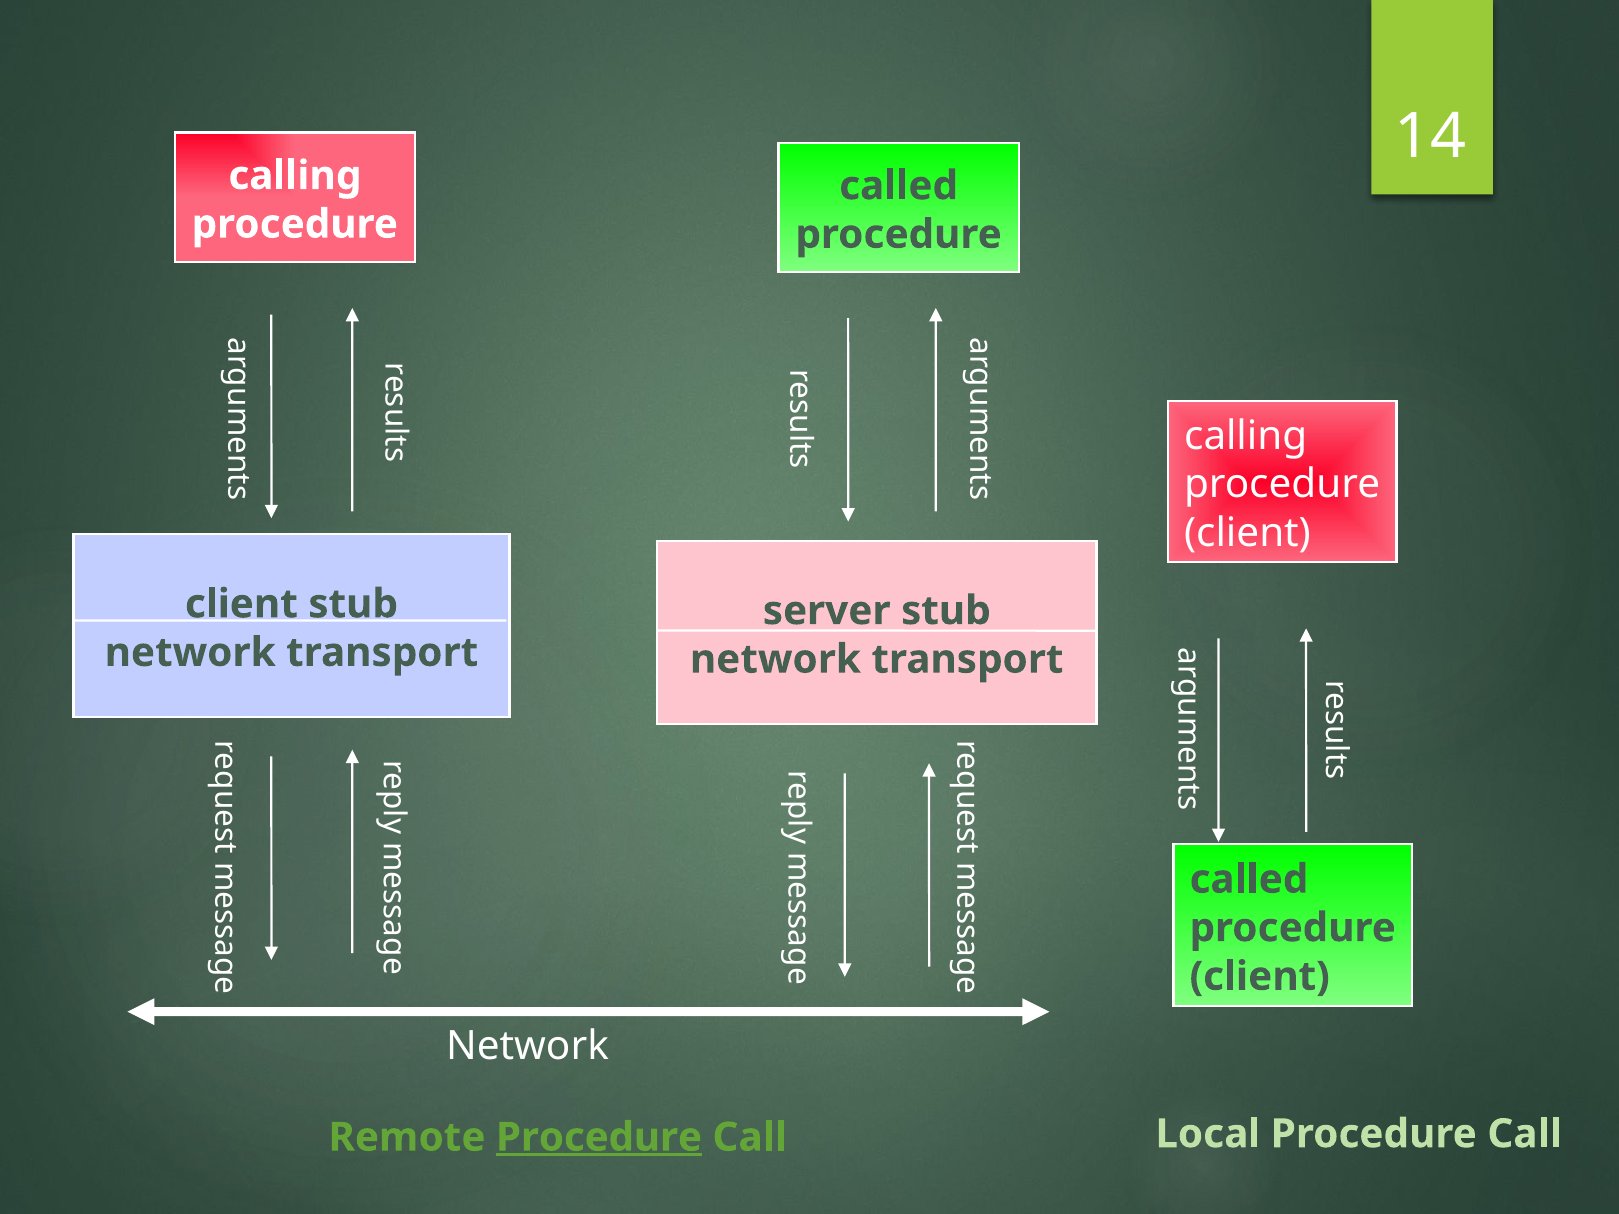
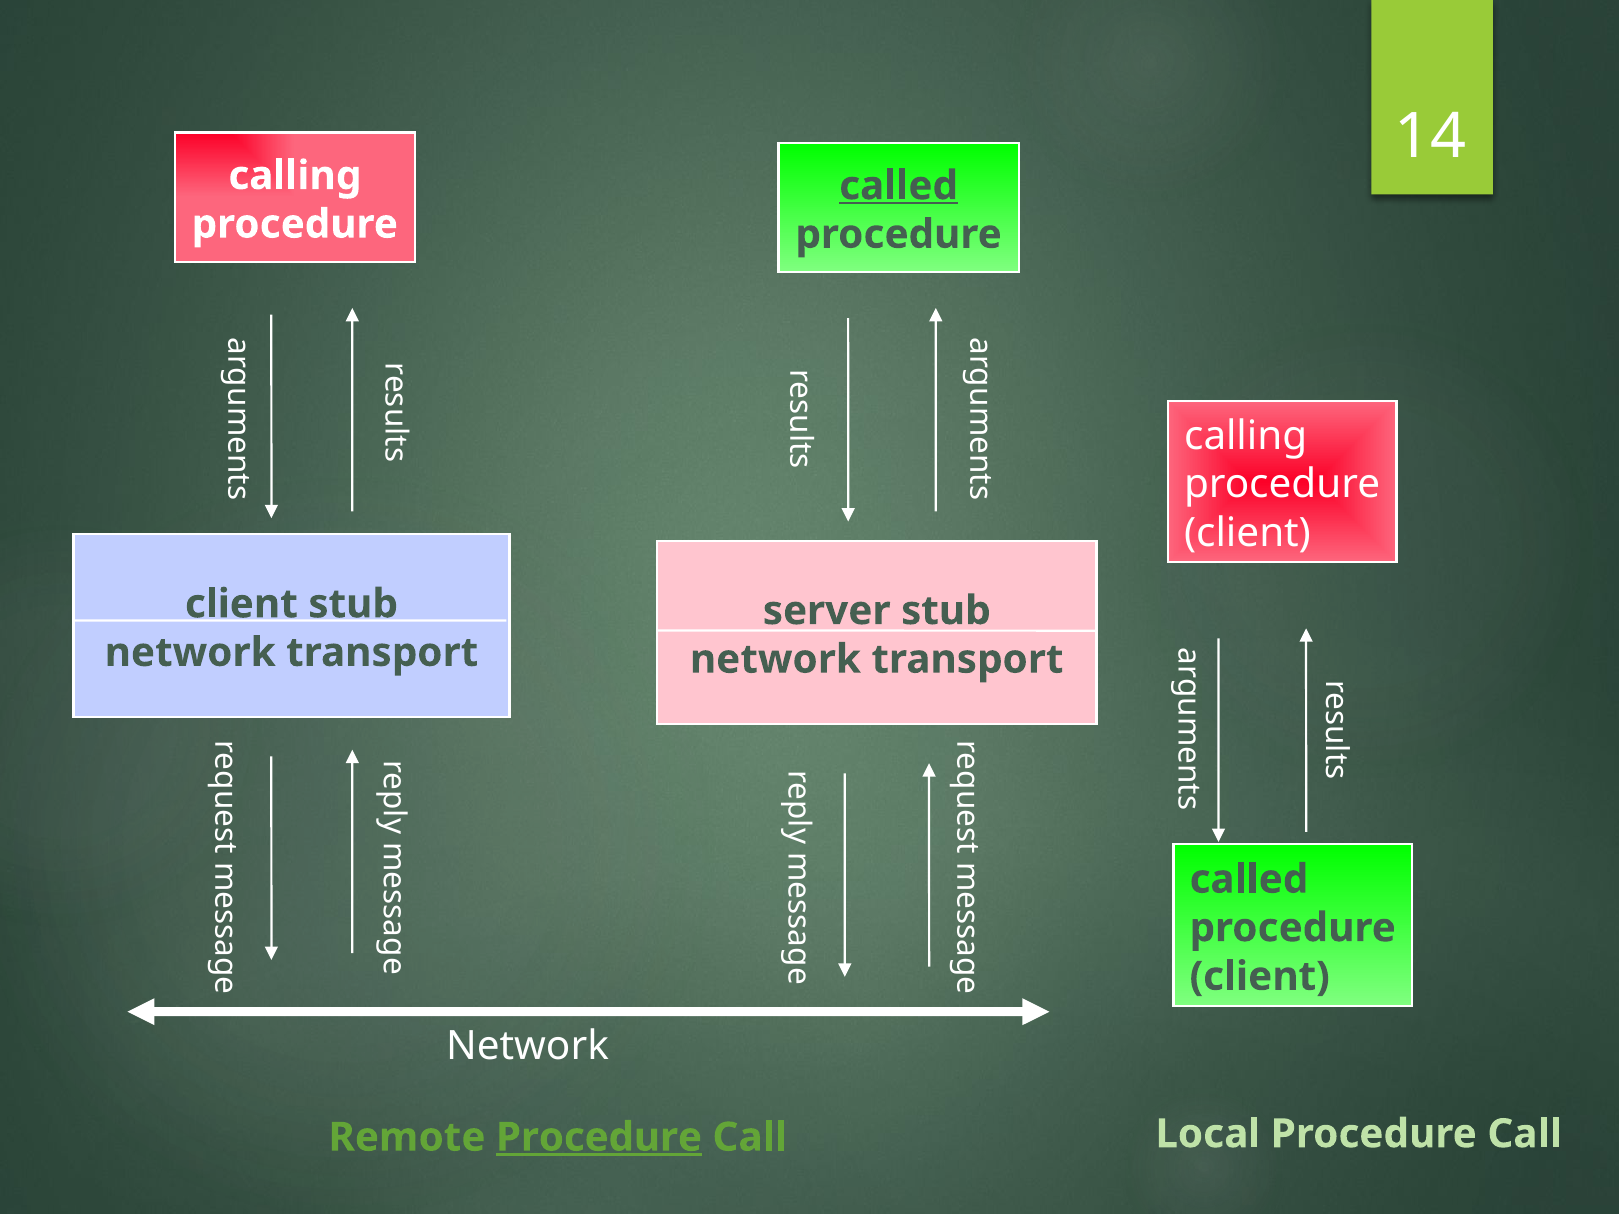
called underline: none -> present (899, 186)
